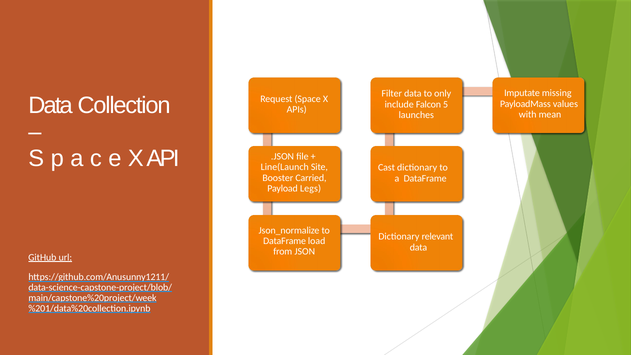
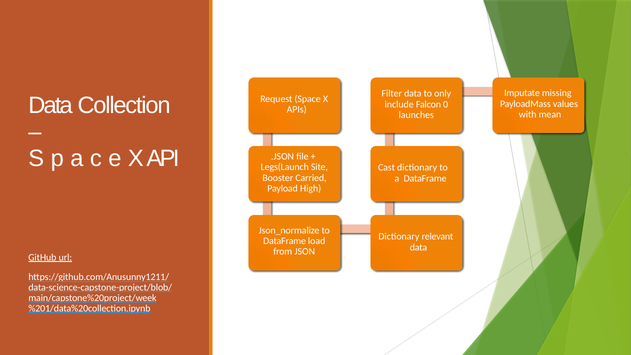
5: 5 -> 0 (446, 104)
Line(Launch: Line(Launch -> Legs(Launch (285, 167)
Legs: Legs -> High (311, 189)
